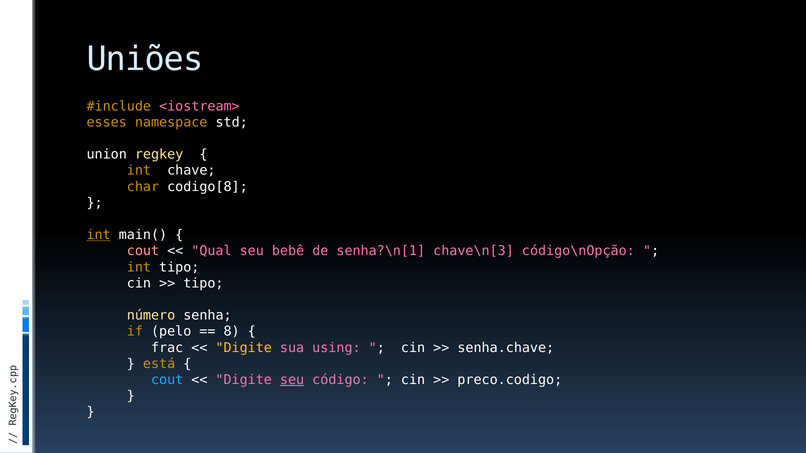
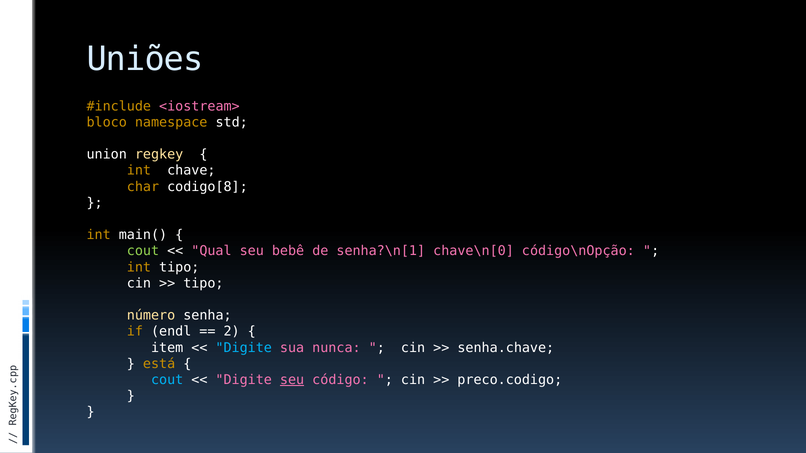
esses: esses -> bloco (107, 122)
int underline: present -> none (99, 235)
cout colour: pink -> light green (143, 251)
chave\n[3: chave\n[3 -> chave\n[0 (474, 251)
pelo: pelo -> endl (171, 332)
8: 8 -> 2 (232, 332)
frac: frac -> item (167, 348)
Digite colour: yellow -> light blue (244, 348)
using: using -> nunca (336, 348)
